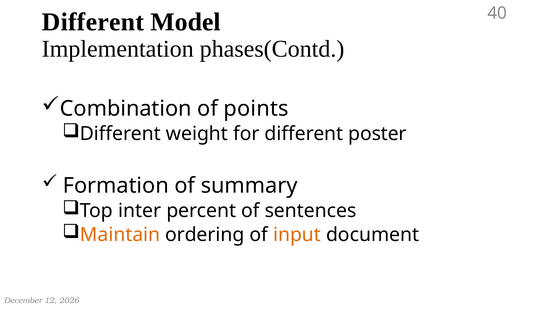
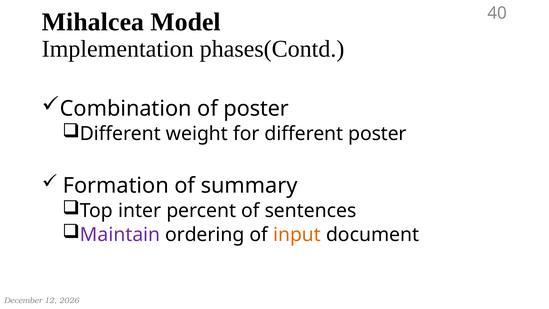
Different: Different -> Mihalcea (93, 22)
of points: points -> poster (256, 109)
Maintain colour: orange -> purple (120, 235)
